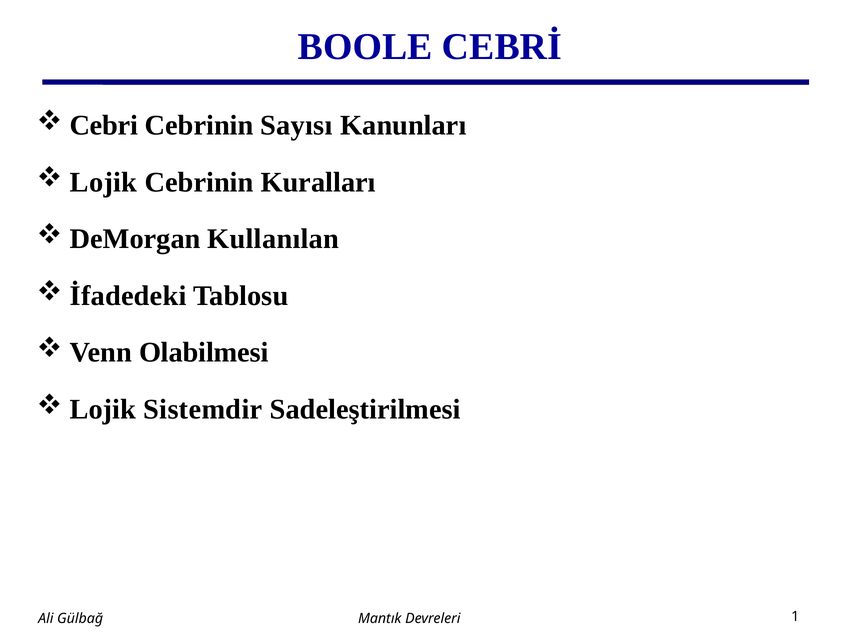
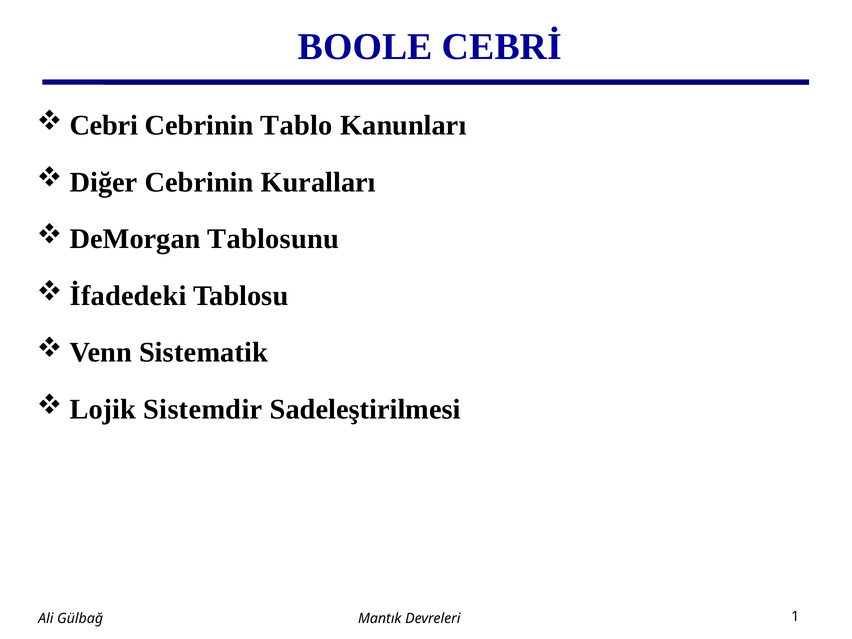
Sayısı: Sayısı -> Tablo (296, 125)
Lojik: Lojik -> Diğer (104, 182)
Kullanılan: Kullanılan -> Tablosunu (273, 239)
Olabilmesi: Olabilmesi -> Sistematik (204, 353)
